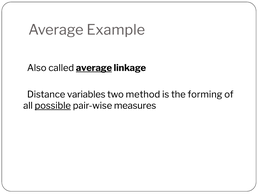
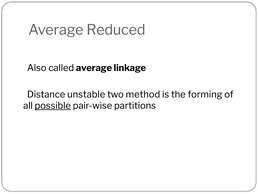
Example: Example -> Reduced (116, 30)
average underline: present -> none (94, 68)
variables: variables -> unstable (86, 94)
measures: measures -> partitions (135, 105)
